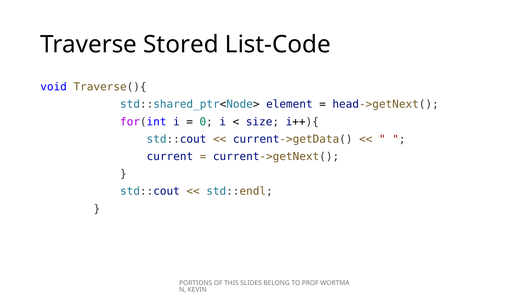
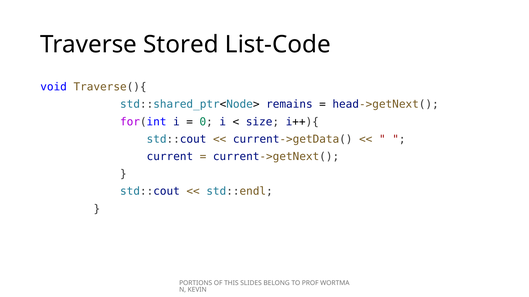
element: element -> remains (289, 105)
